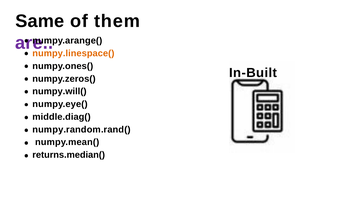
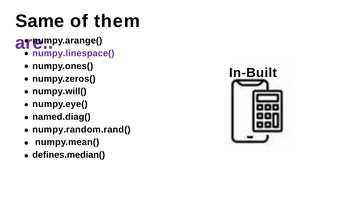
numpy.linespace( colour: orange -> purple (73, 53)
middle.diag(: middle.diag( -> named.diag( (62, 117)
returns.median(: returns.median( -> defines.median( (69, 155)
